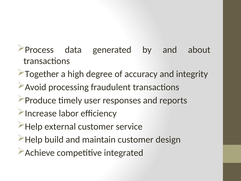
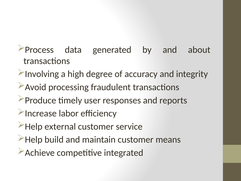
Together: Together -> Involving (42, 74)
design: design -> means (168, 139)
